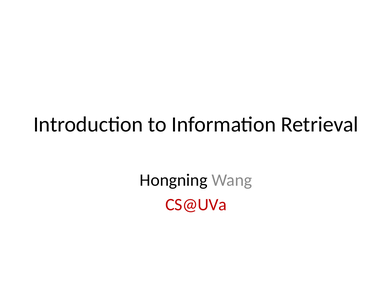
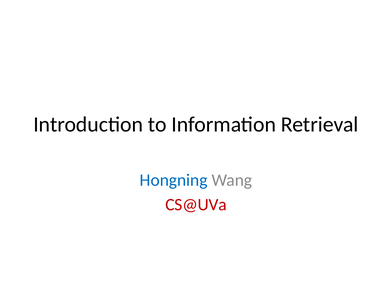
Hongning colour: black -> blue (174, 180)
